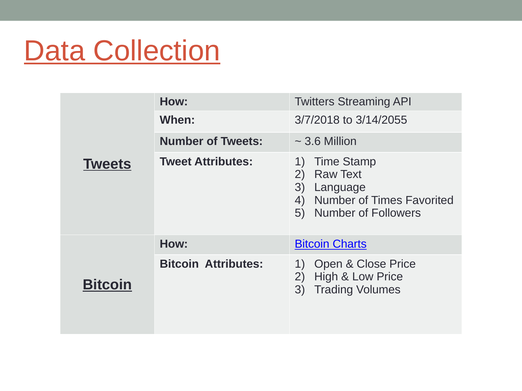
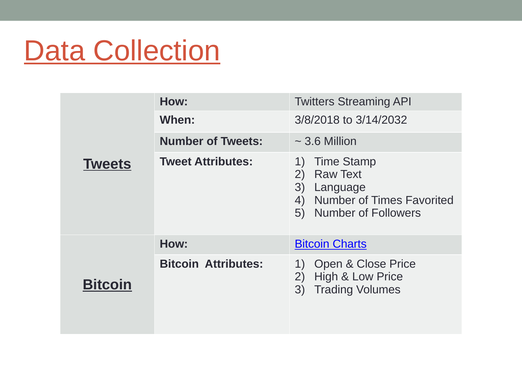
3/7/2018: 3/7/2018 -> 3/8/2018 (317, 120)
3/14/2055: 3/14/2055 -> 3/14/2032 (381, 120)
